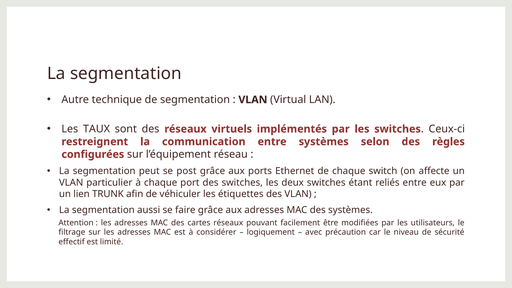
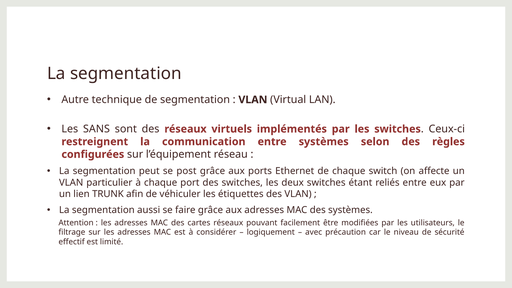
TAUX: TAUX -> SANS (96, 129)
